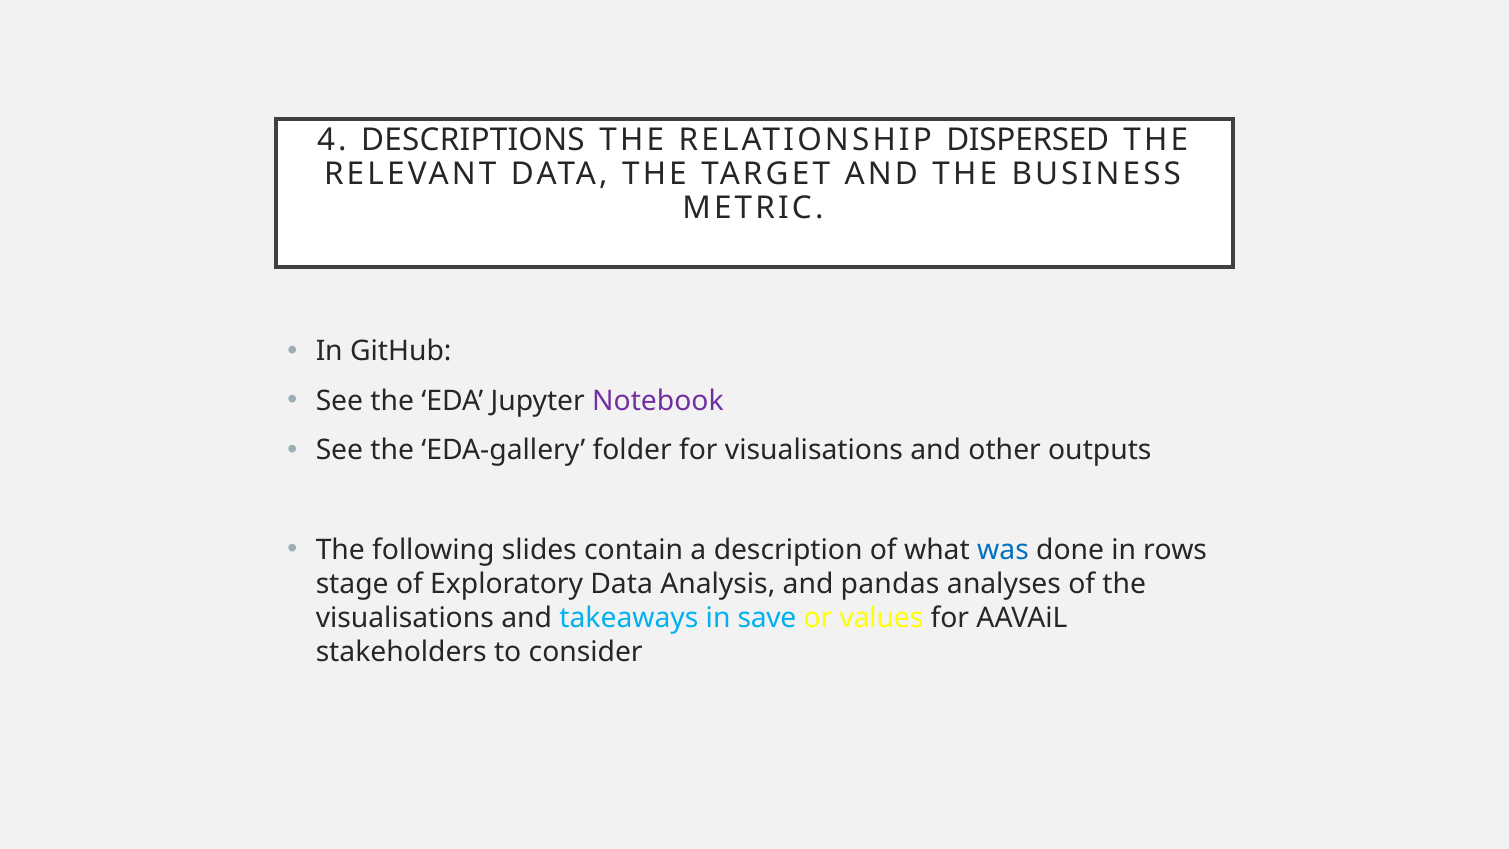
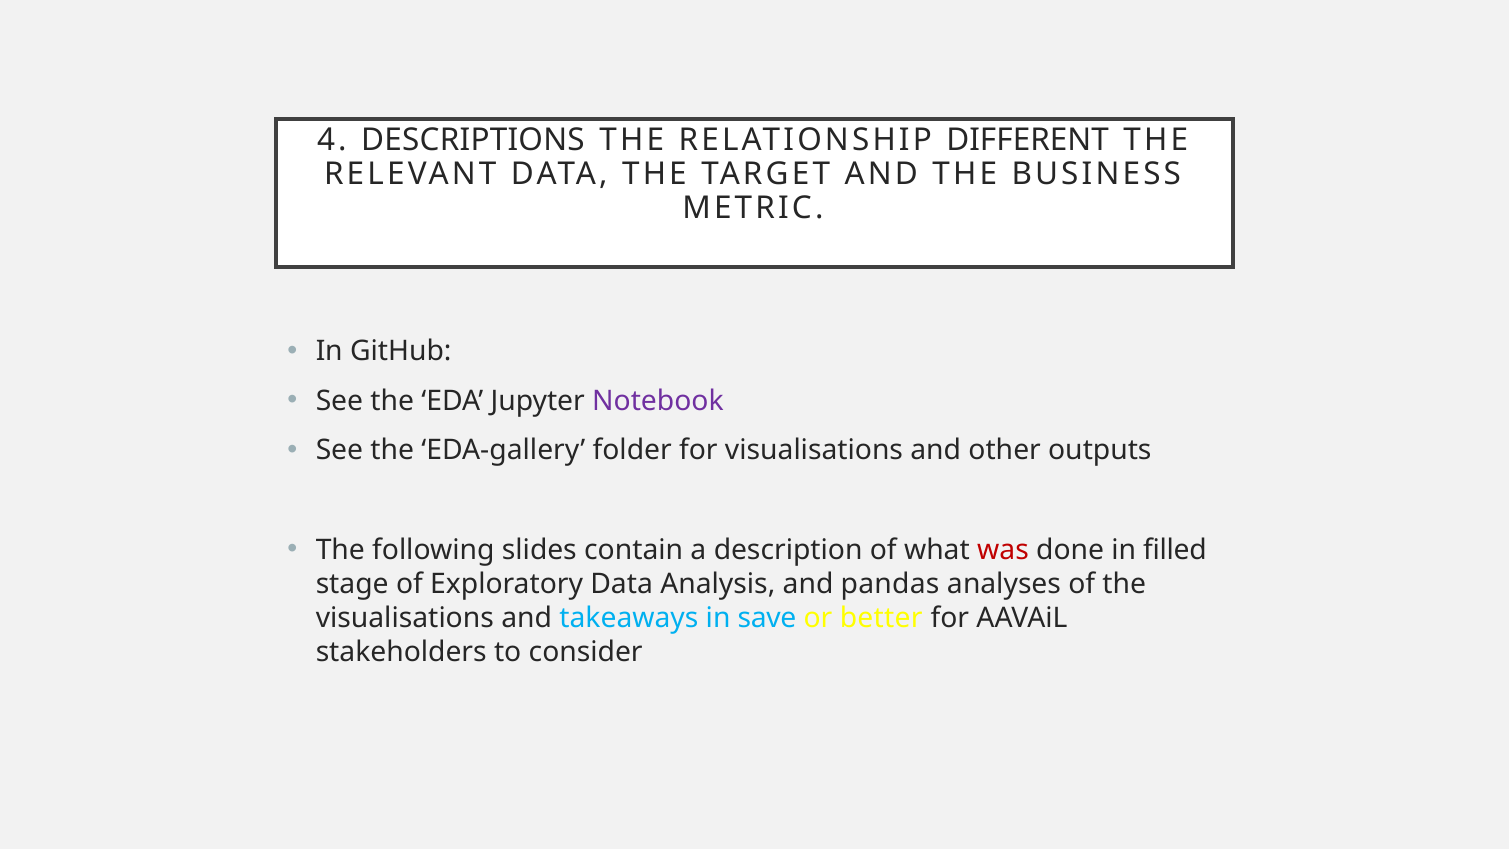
DISPERSED: DISPERSED -> DIFFERENT (1028, 140)
was colour: blue -> red (1003, 550)
rows: rows -> filled (1175, 550)
values: values -> better (881, 618)
